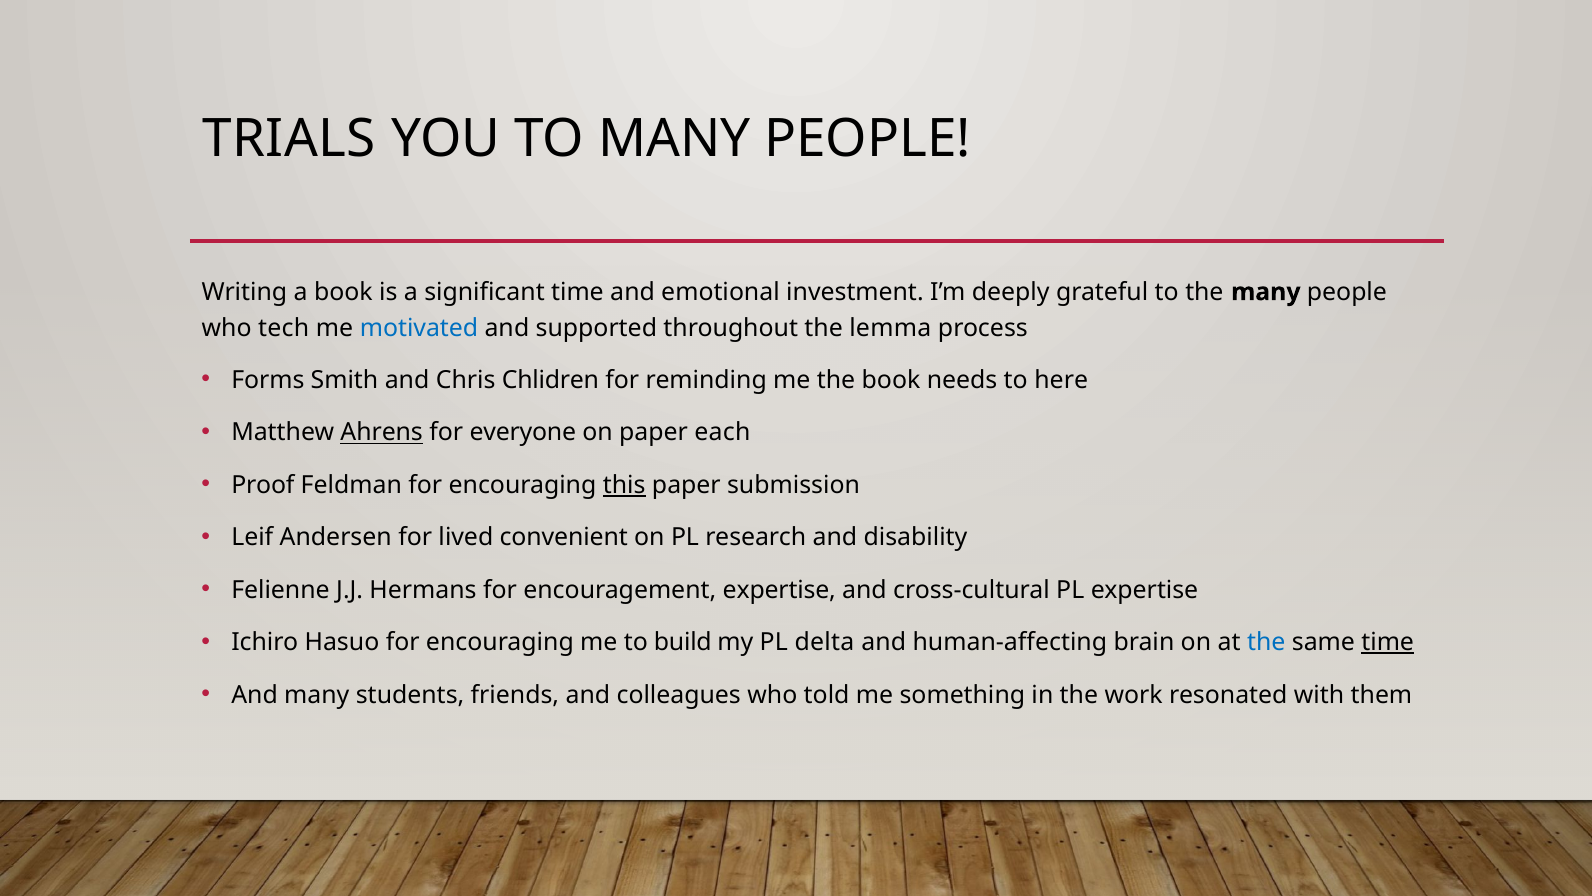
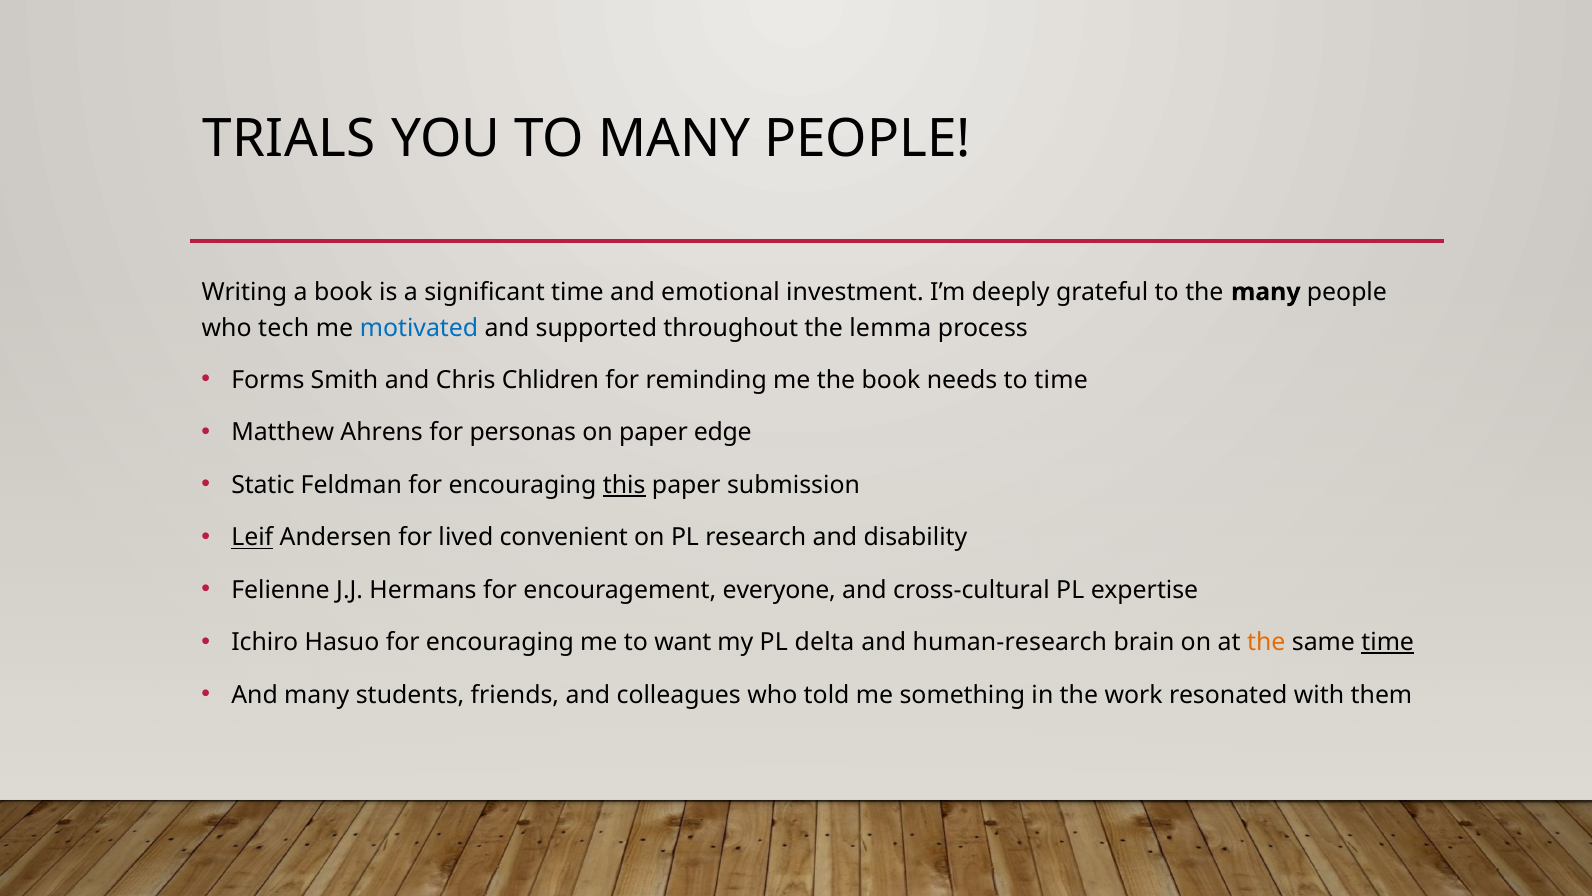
to here: here -> time (1061, 380)
Ahrens underline: present -> none (382, 432)
everyone: everyone -> personas (523, 432)
each: each -> edge (723, 432)
Proof: Proof -> Static (263, 485)
Leif underline: none -> present (252, 537)
encouragement expertise: expertise -> everyone (779, 590)
build: build -> want (683, 642)
human-affecting: human-affecting -> human-research (1010, 642)
the colour: blue -> orange (1266, 642)
